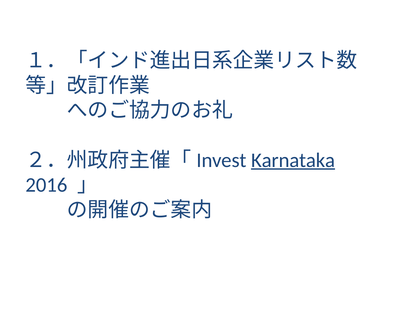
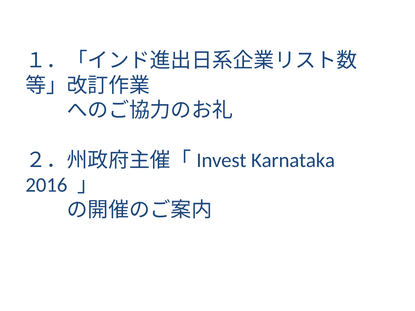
Karnataka underline: present -> none (293, 160)
